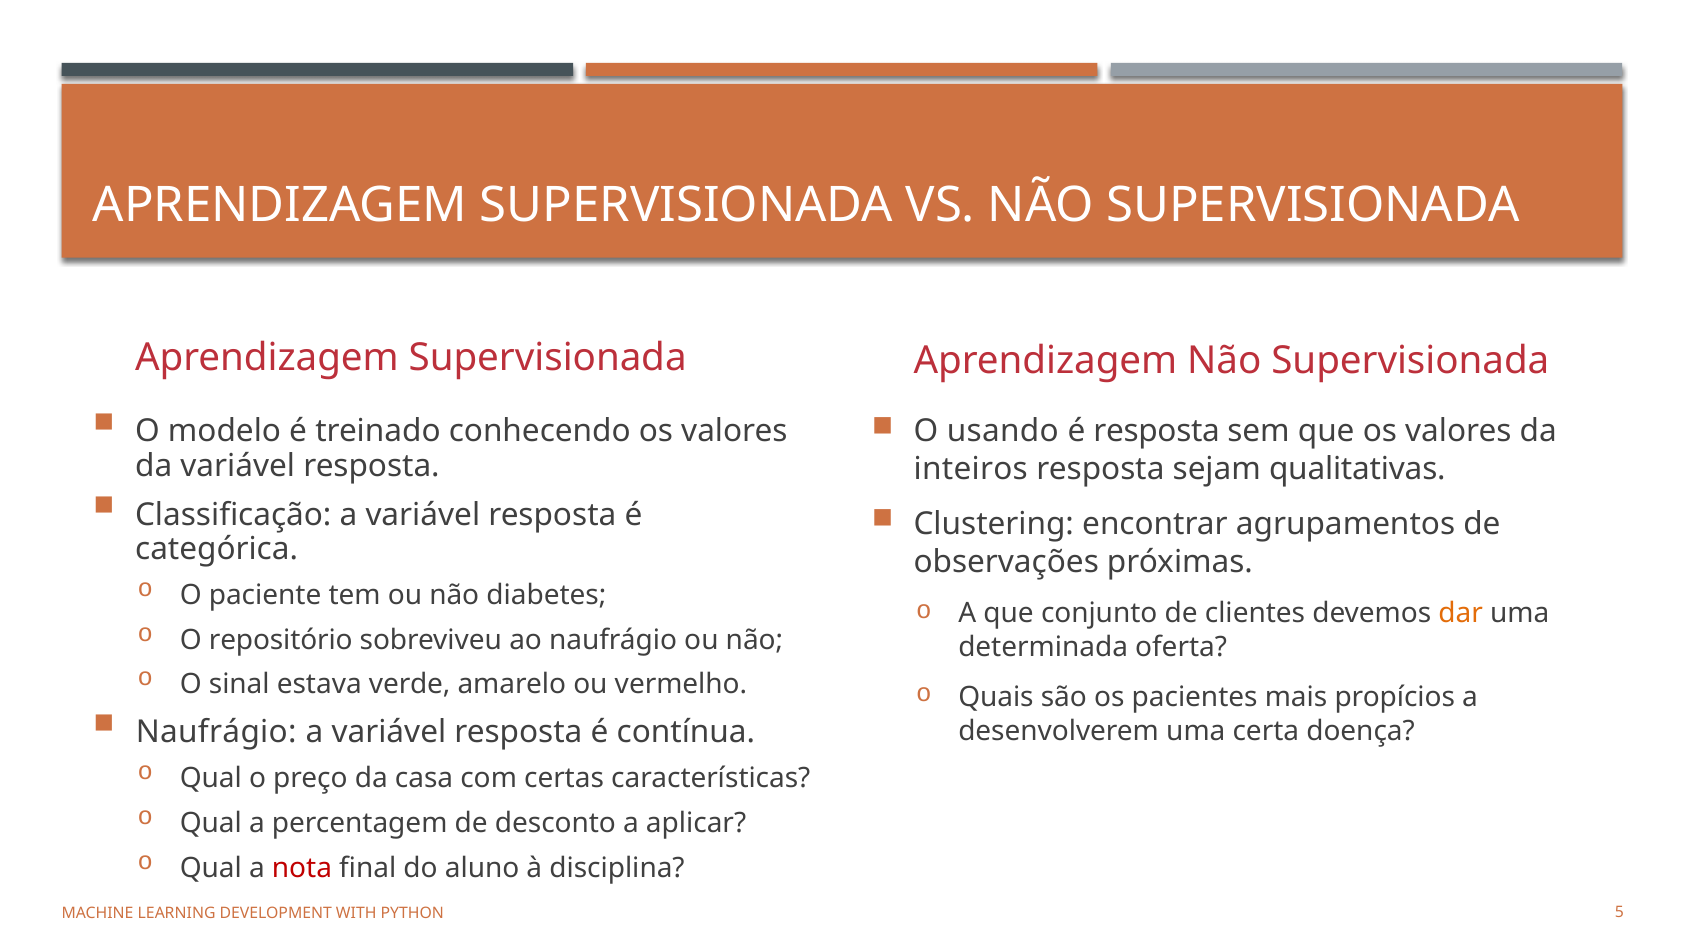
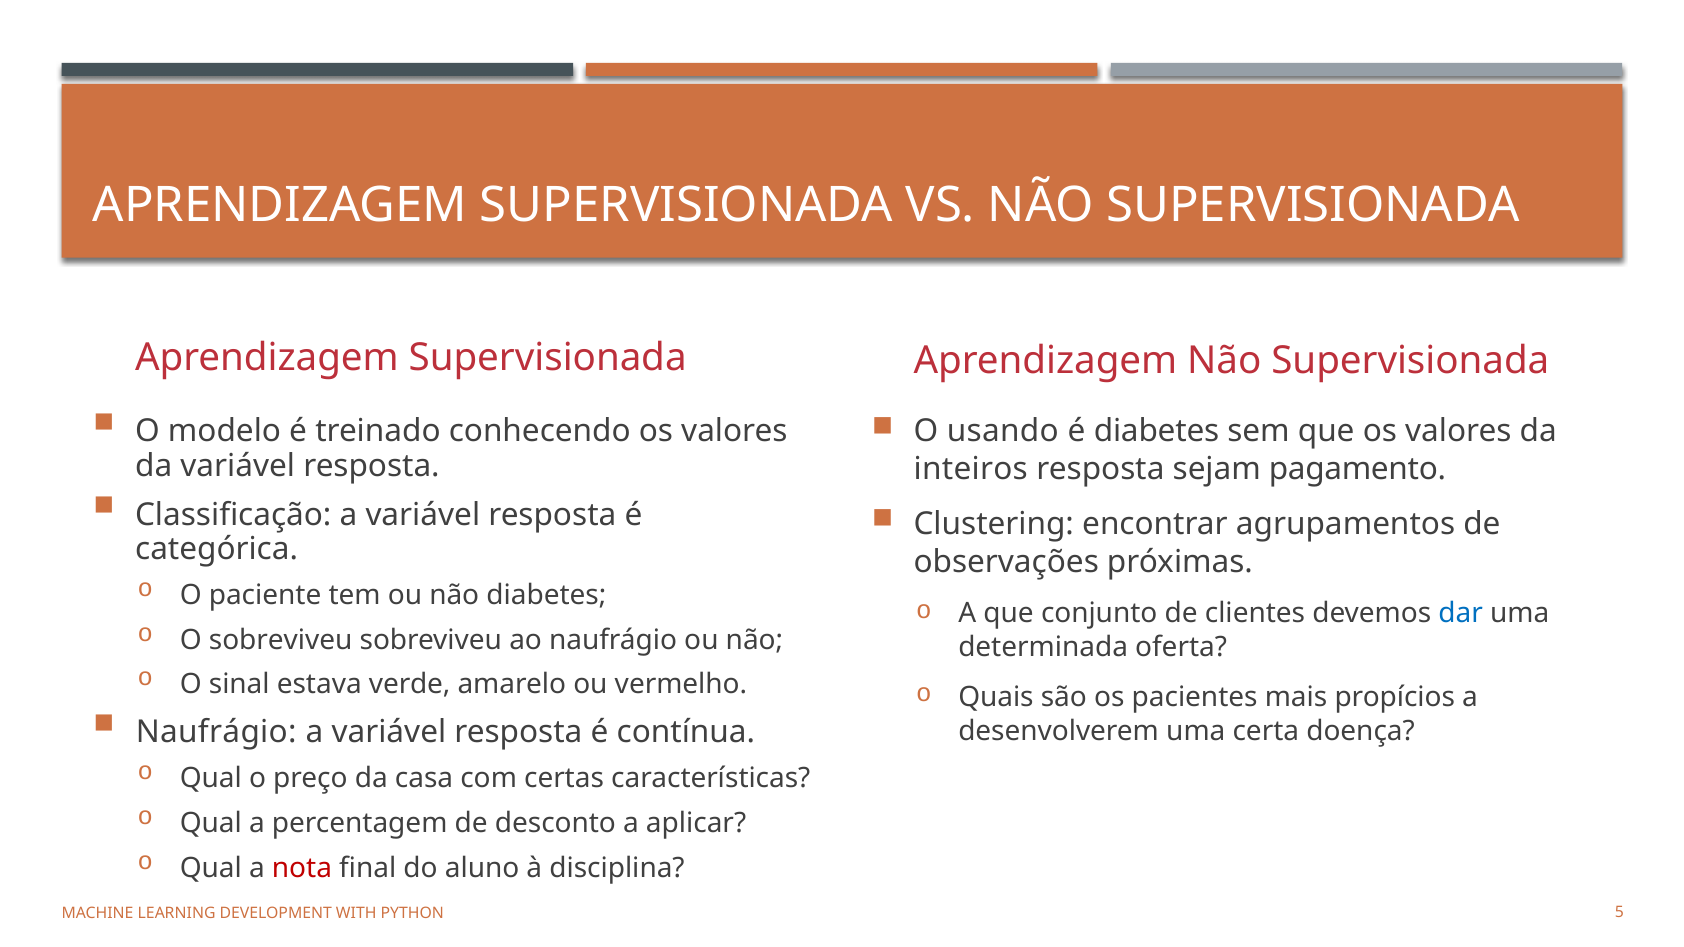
é resposta: resposta -> diabetes (1157, 432)
qualitativas: qualitativas -> pagamento (1357, 470)
dar colour: orange -> blue (1461, 614)
O repositório: repositório -> sobreviveu (281, 640)
